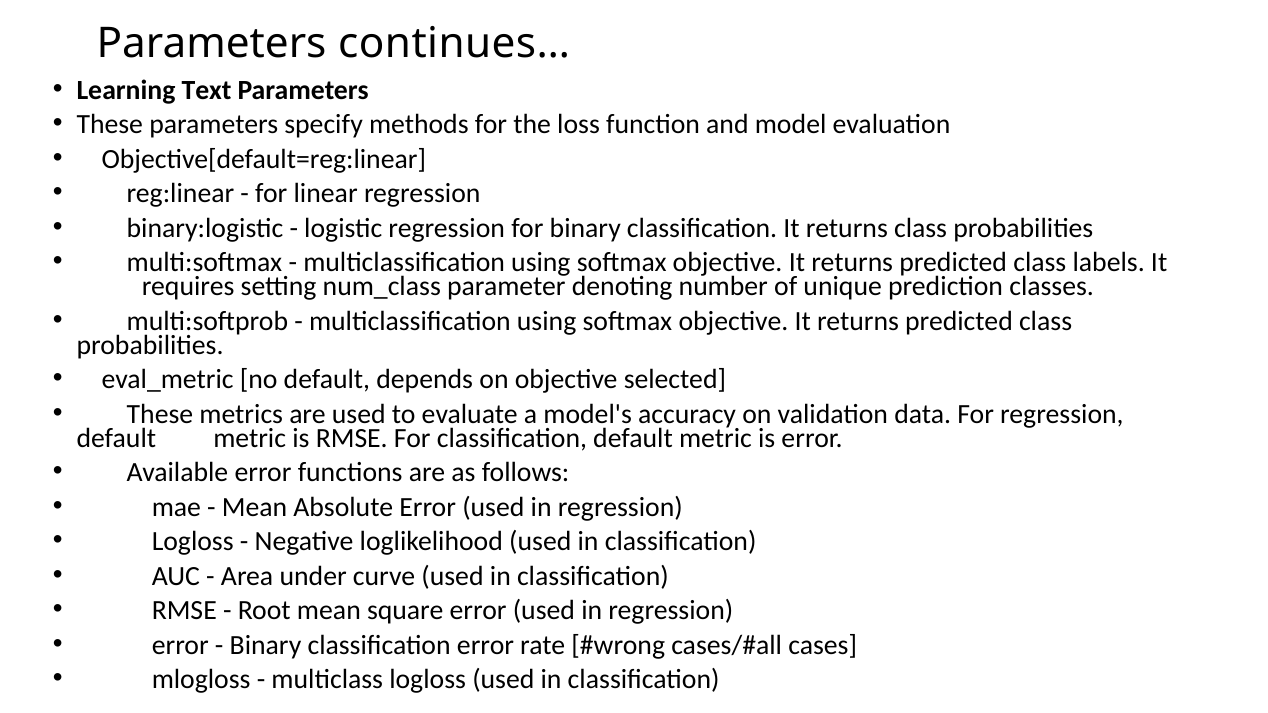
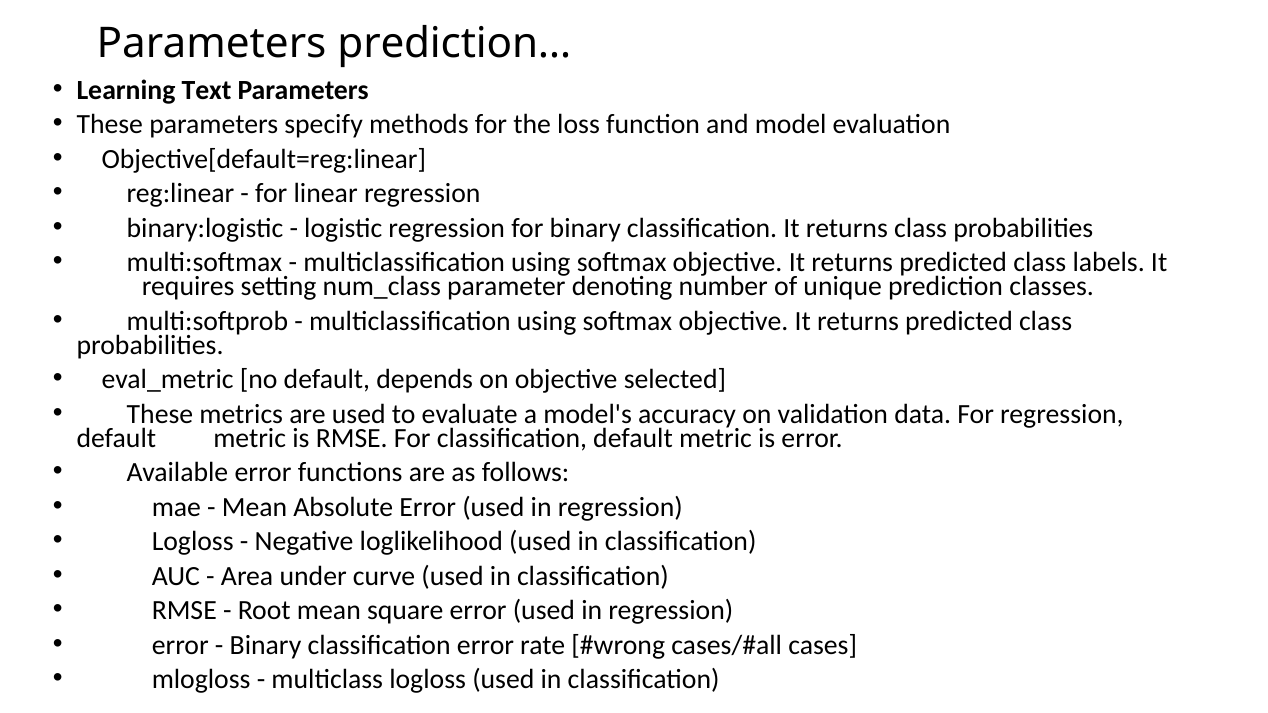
continues…: continues… -> prediction… (454, 44)
